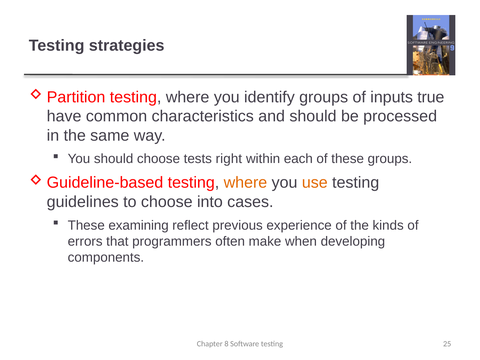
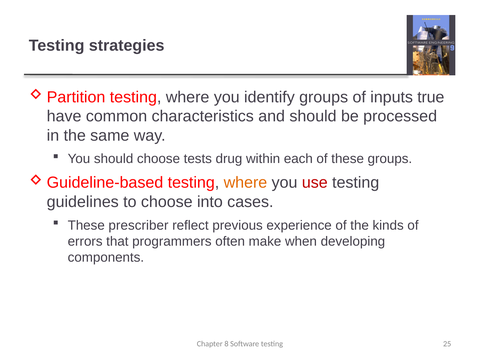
right: right -> drug (229, 159)
use colour: orange -> red (315, 183)
examining: examining -> prescriber (139, 225)
